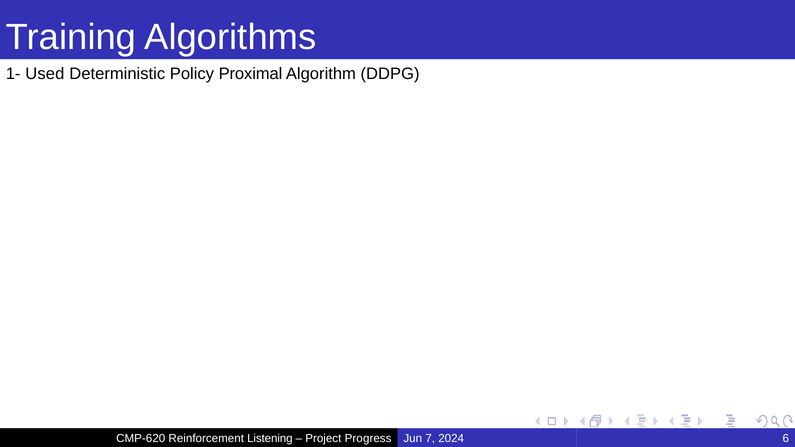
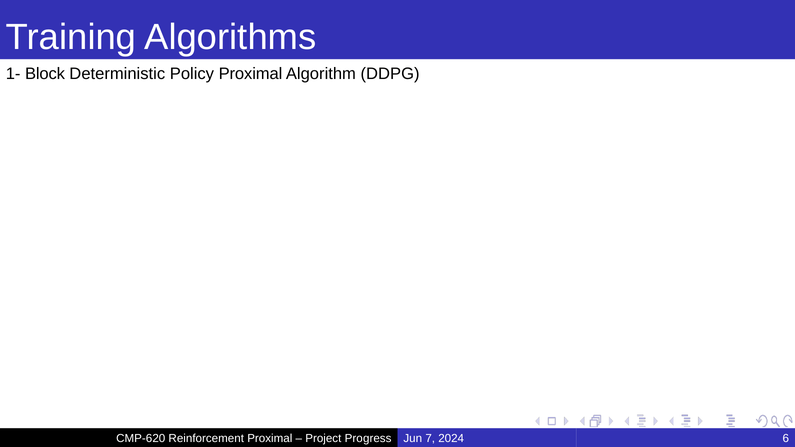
Used: Used -> Block (45, 74)
Reinforcement Listening: Listening -> Proximal (270, 439)
